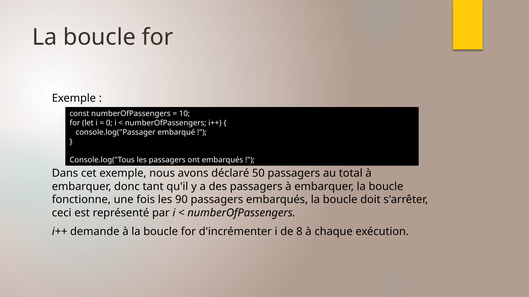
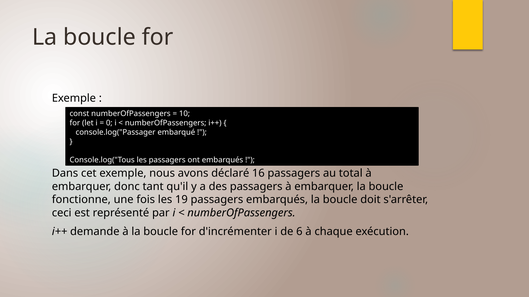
50: 50 -> 16 (258, 174)
90: 90 -> 19 (181, 200)
8: 8 -> 6 (299, 232)
